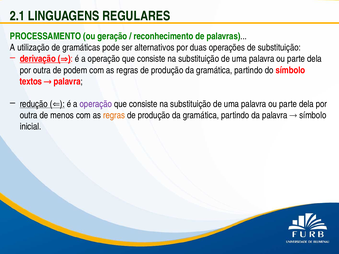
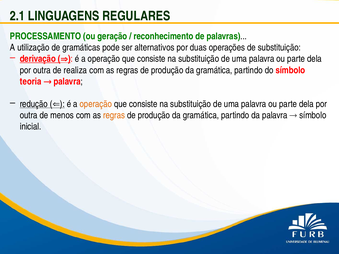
podem: podem -> realiza (75, 70)
textos: textos -> teoria (31, 82)
operação colour: purple -> orange (96, 104)
